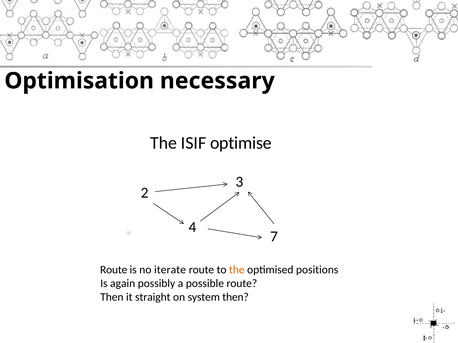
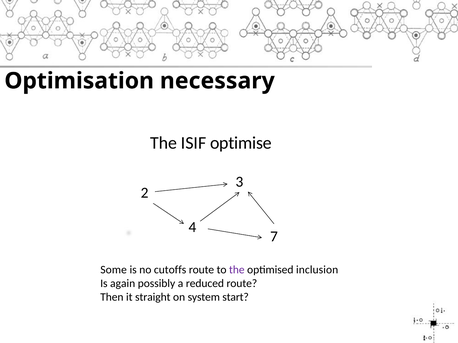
Route: Route -> Some (114, 270)
iterate: iterate -> cutoffs (170, 270)
the colour: orange -> purple (237, 270)
positions: positions -> inclusion (317, 270)
possible: possible -> reduced (205, 284)
system then: then -> start (236, 298)
